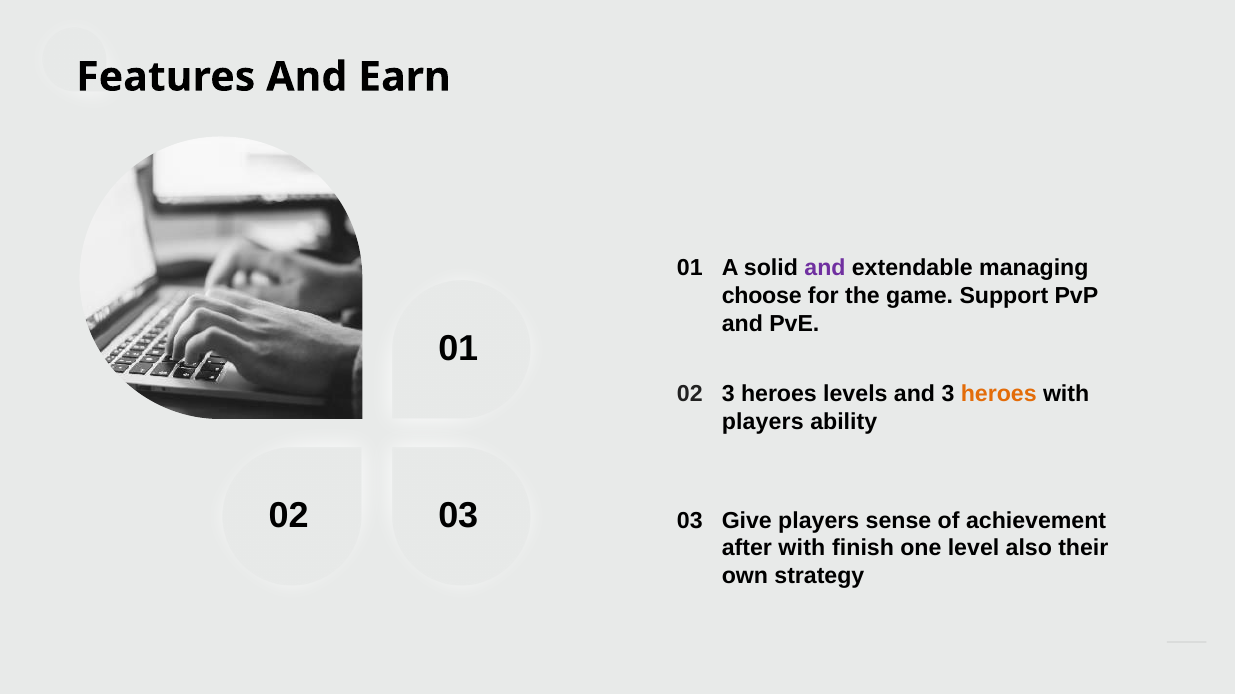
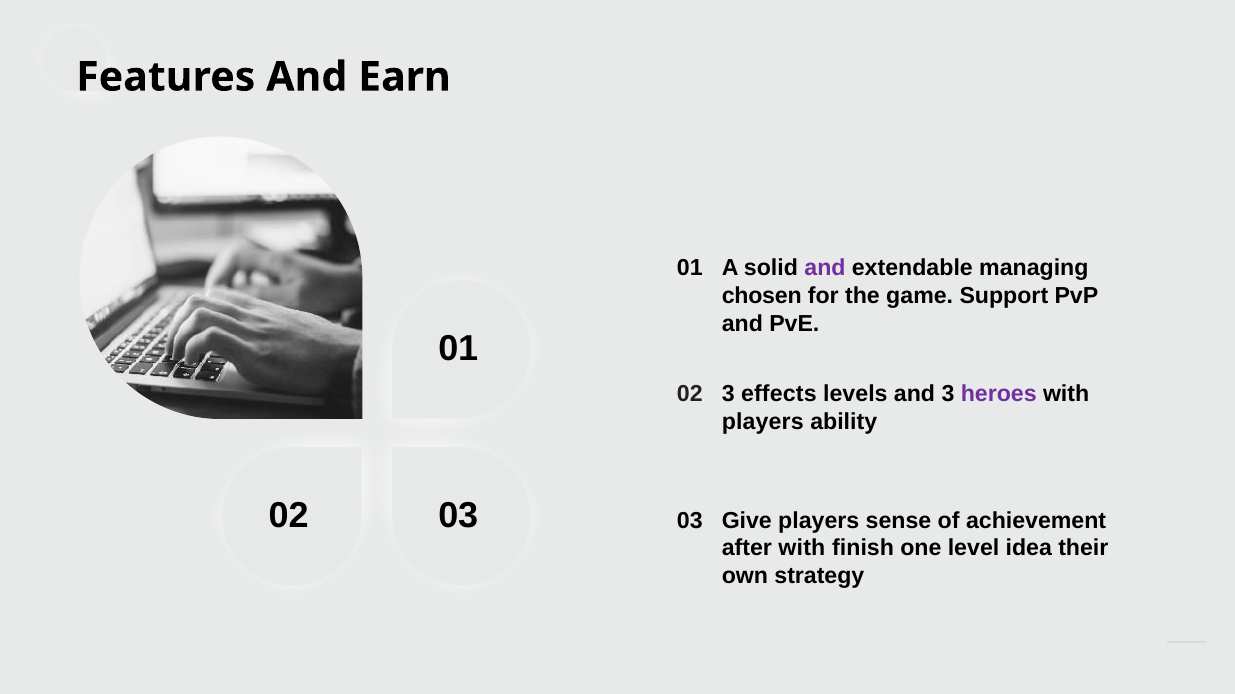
choose: choose -> chosen (762, 296)
02 3 heroes: heroes -> effects (779, 395)
heroes colour: orange -> purple (999, 395)
also: also -> idea (1029, 549)
